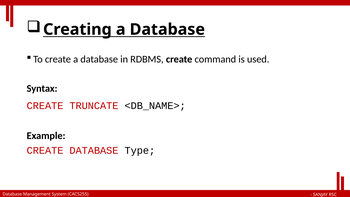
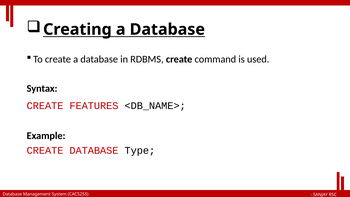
TRUNCATE: TRUNCATE -> FEATURES (94, 106)
